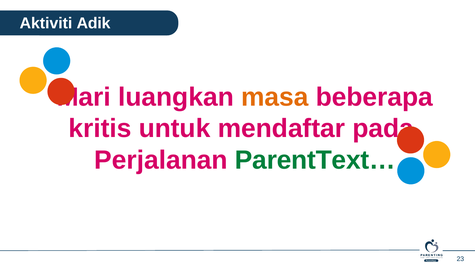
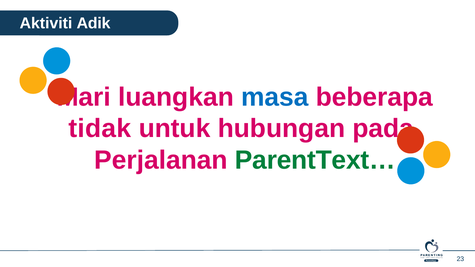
masa colour: orange -> blue (275, 97)
kritis: kritis -> tidak (100, 129)
mendaftar: mendaftar -> hubungan (281, 129)
